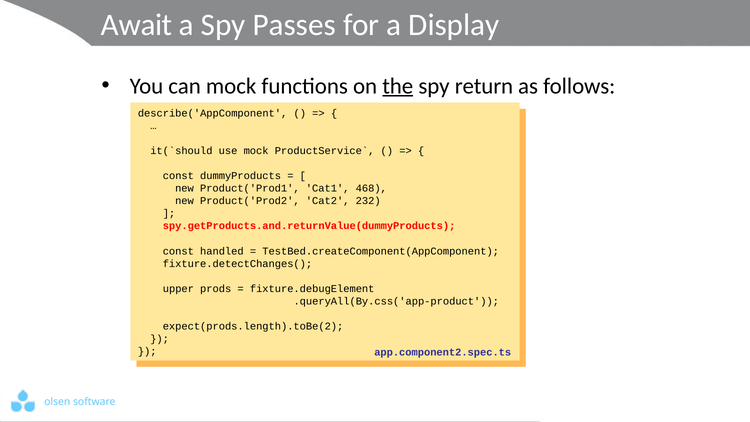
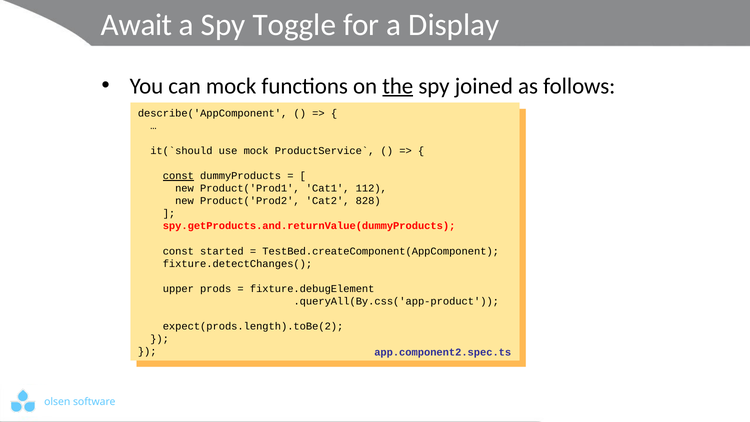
Passes: Passes -> Toggle (294, 25)
return: return -> joined (484, 86)
const underline: none -> present (178, 176)
468: 468 -> 112 (371, 188)
232: 232 -> 828 (368, 201)
handled: handled -> started (222, 251)
